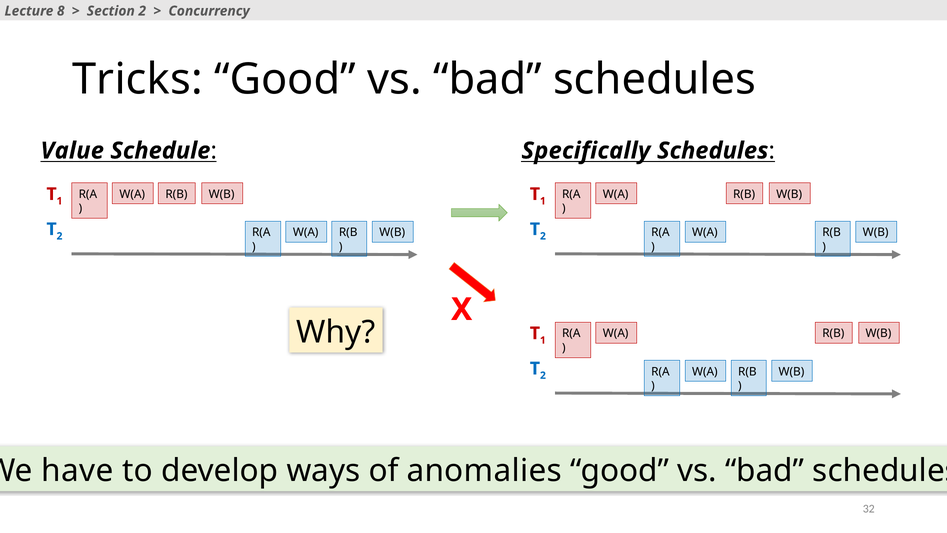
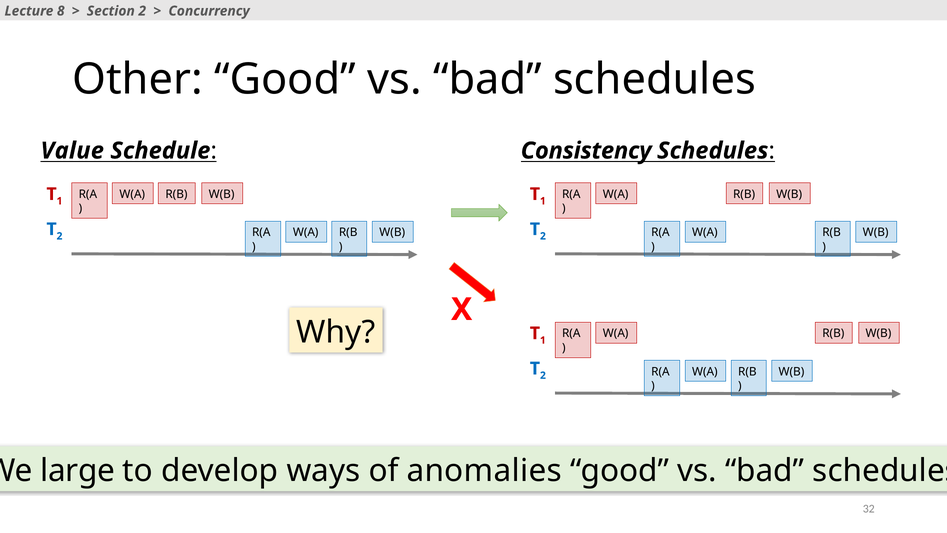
Tricks: Tricks -> Other (137, 80)
Specifically: Specifically -> Consistency (586, 151)
have: have -> large (78, 471)
